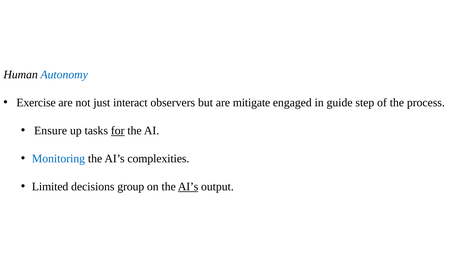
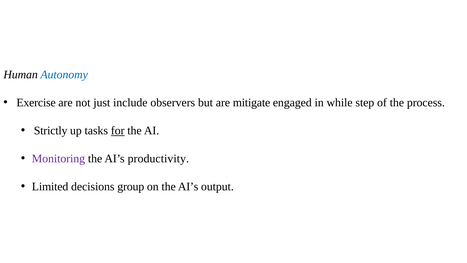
interact: interact -> include (130, 102)
guide: guide -> while (340, 102)
Ensure: Ensure -> Strictly (51, 130)
Monitoring colour: blue -> purple (58, 159)
complexities: complexities -> productivity (158, 159)
AI’s underline: present -> none (188, 187)
